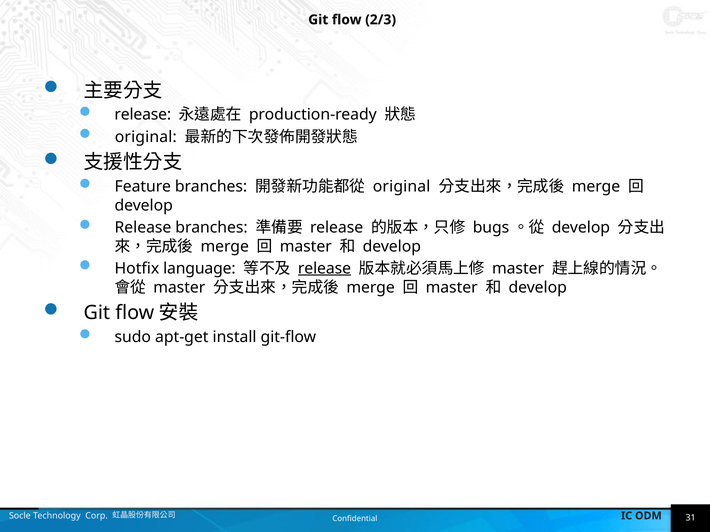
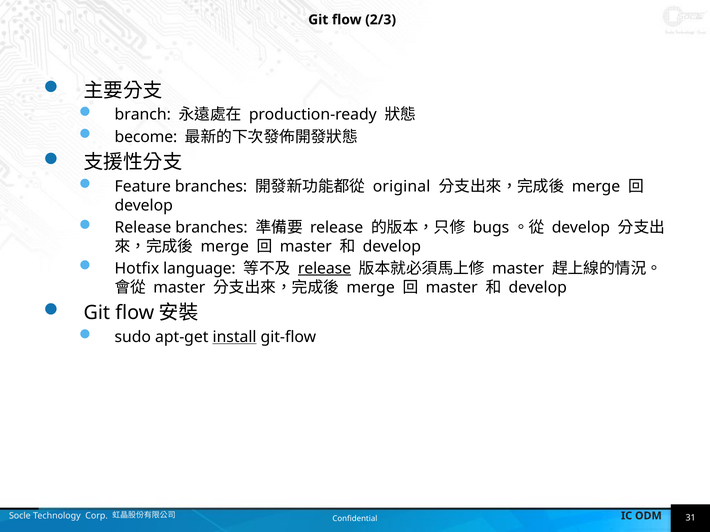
release: release -> branch (143, 115)
original: original -> become (146, 137)
install underline: none -> present (235, 337)
